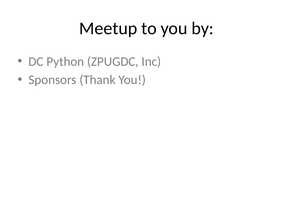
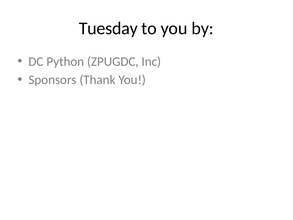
Meetup: Meetup -> Tuesday (108, 28)
